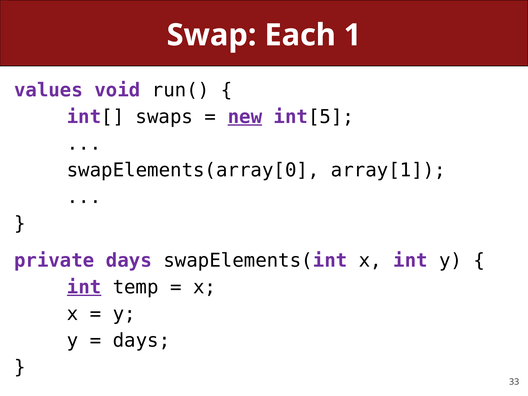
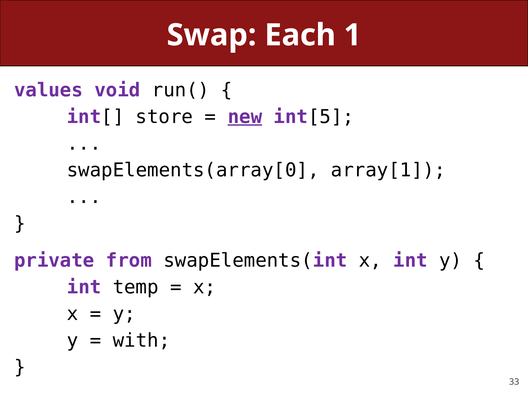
swaps: swaps -> store (164, 117)
private days: days -> from (129, 261)
int underline: present -> none (84, 287)
days: days -> with (141, 341)
